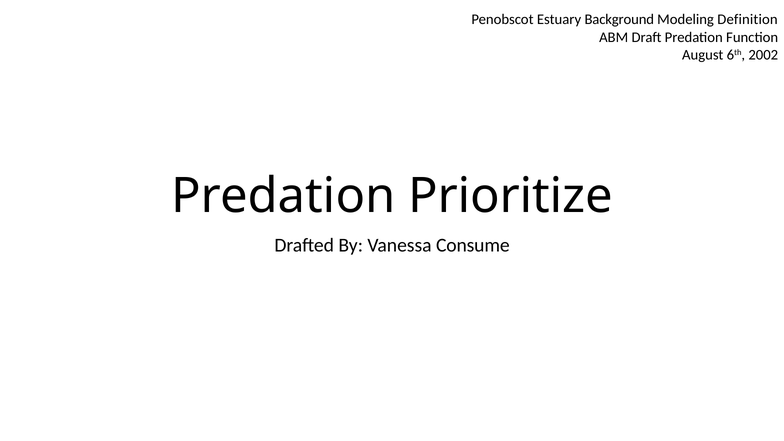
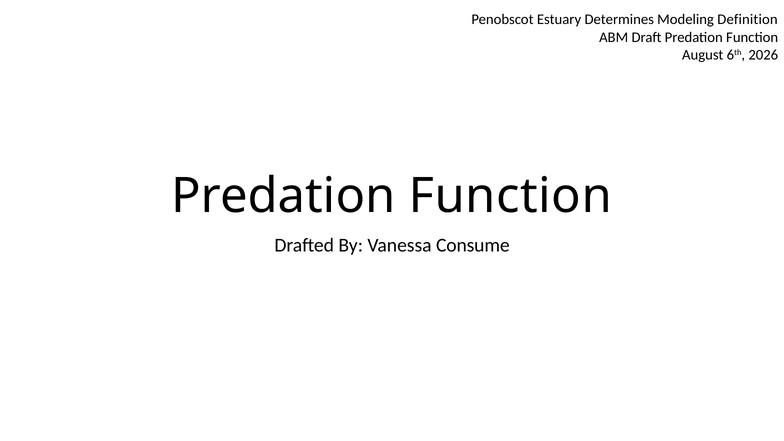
Background: Background -> Determines (619, 20)
2002: 2002 -> 2026 (763, 55)
Prioritize: Prioritize -> Function (510, 196)
